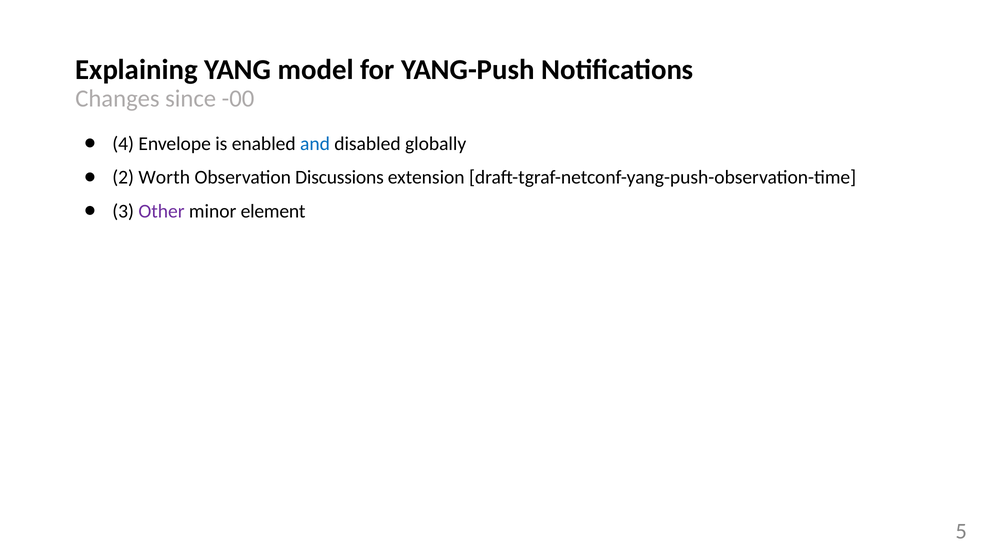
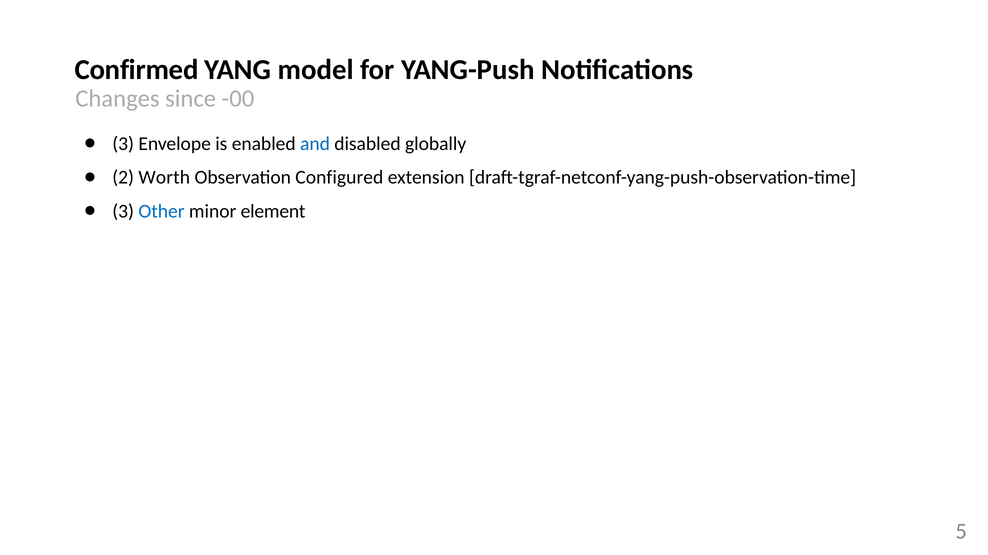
Explaining: Explaining -> Confirmed (137, 70)
4: 4 -> 3 (123, 144)
Discussions: Discussions -> Configured (339, 178)
Other colour: purple -> blue (161, 211)
